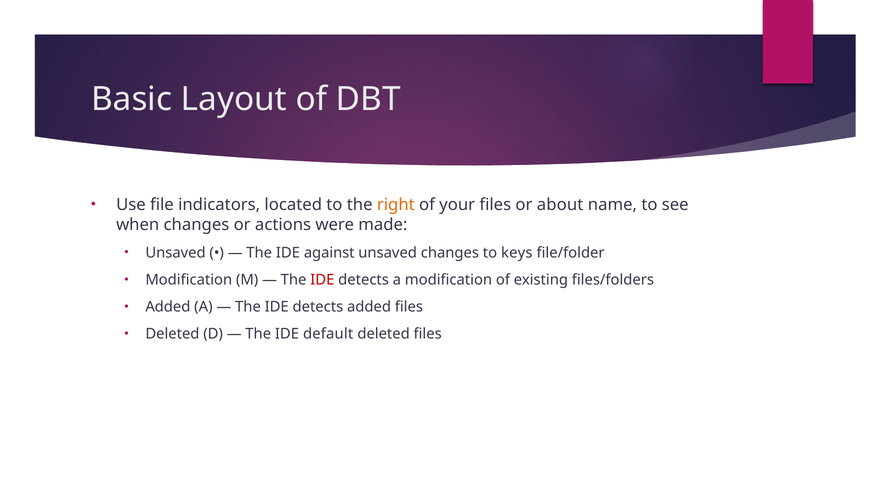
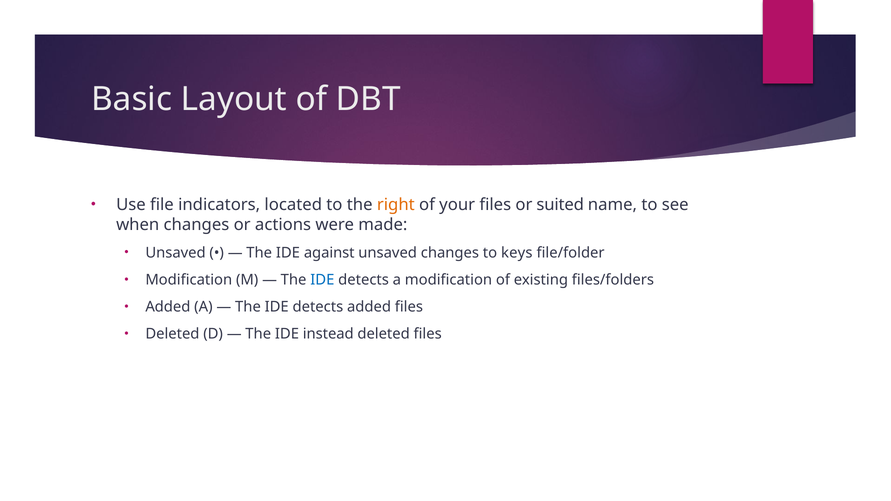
about: about -> suited (560, 205)
IDE colour: red -> blue (322, 280)
default: default -> instead (328, 334)
